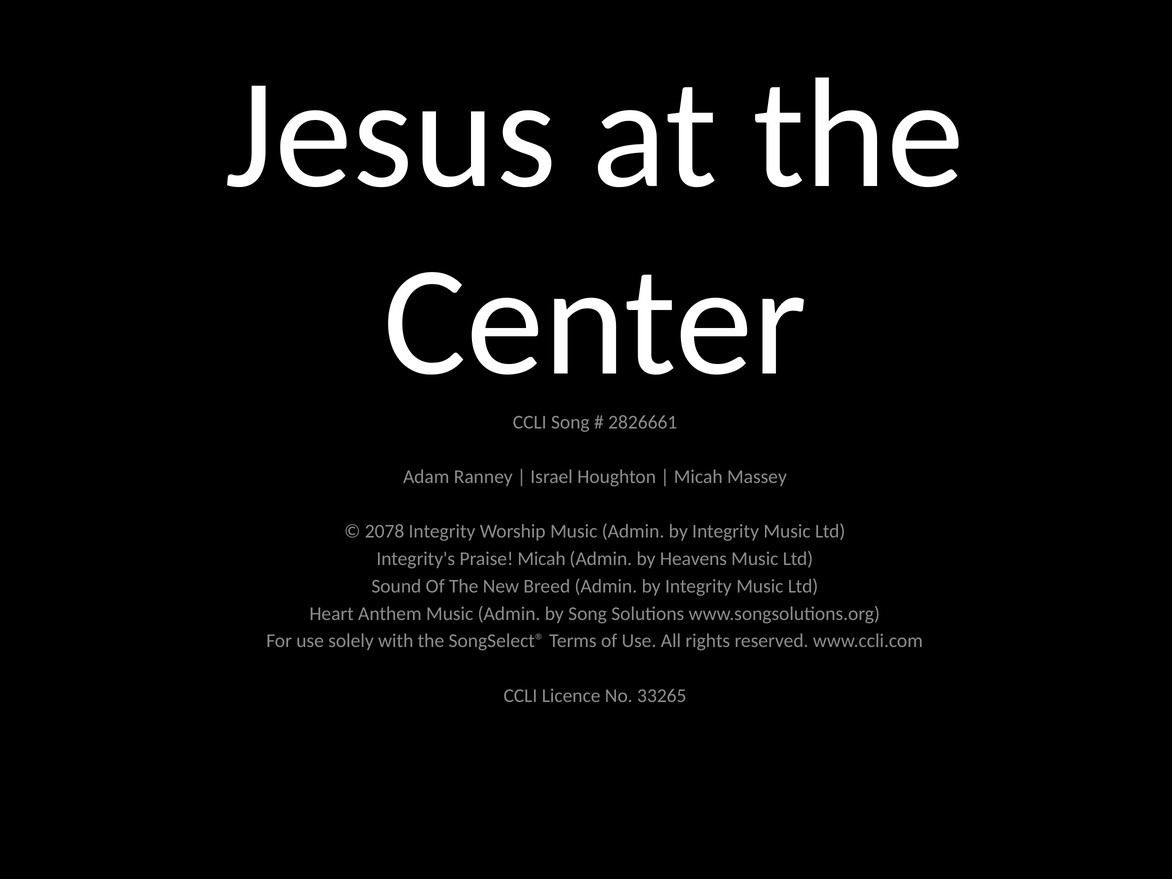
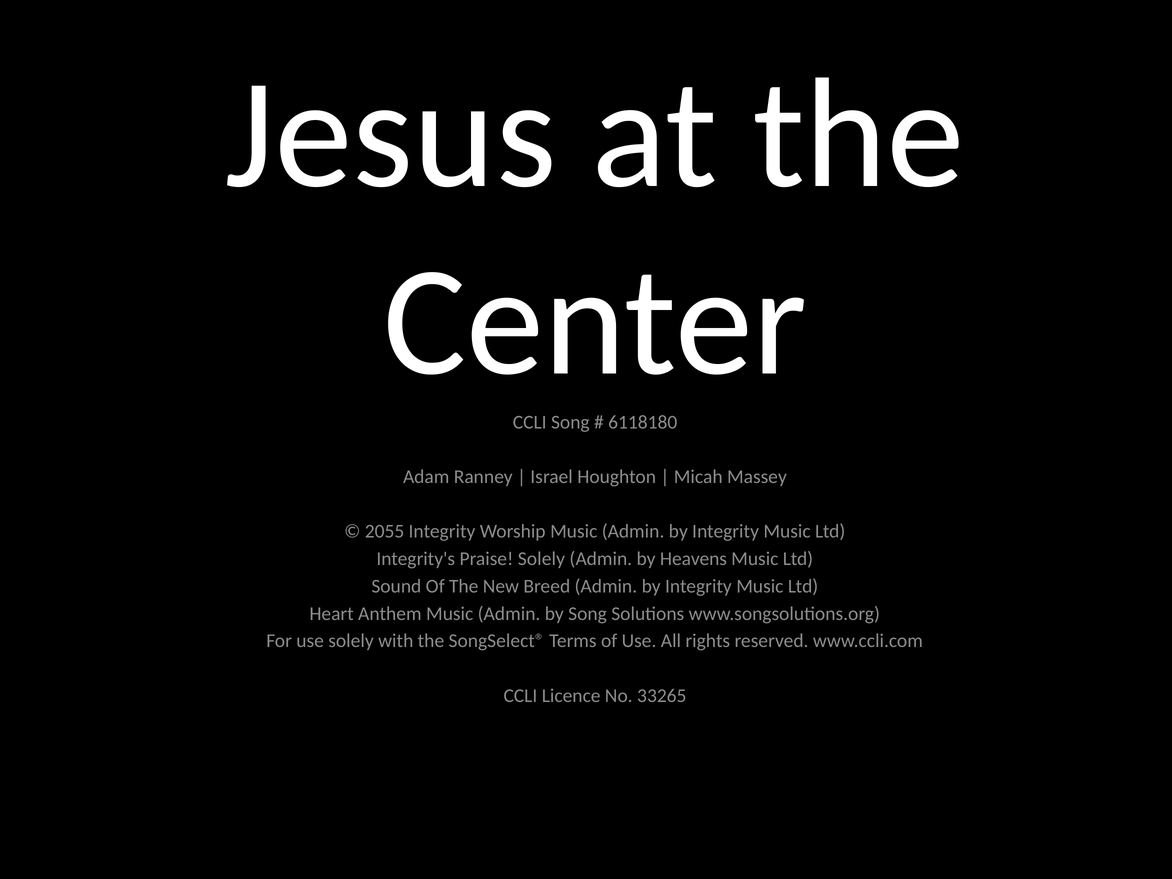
2826661: 2826661 -> 6118180 (643, 422)
2078: 2078 -> 2055 (385, 532)
Praise Micah: Micah -> Solely (541, 559)
